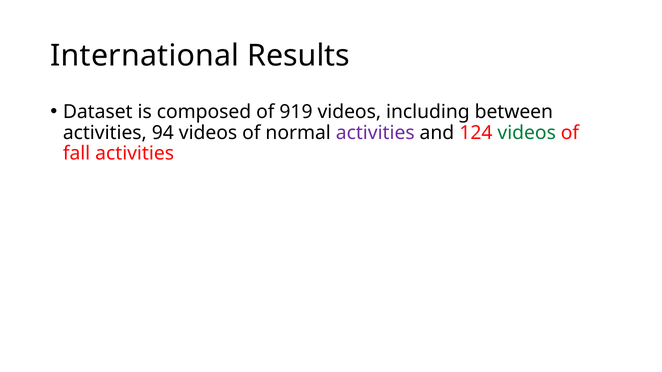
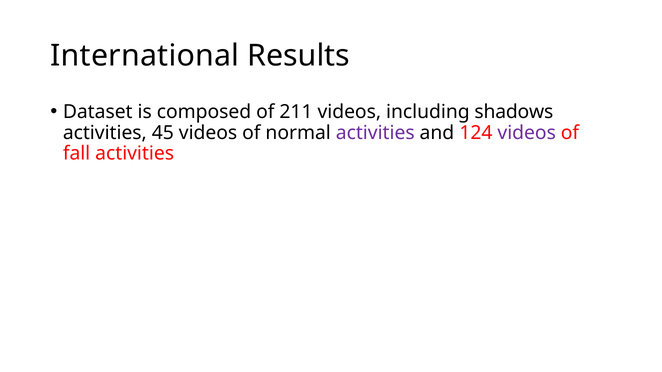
919: 919 -> 211 (296, 112)
between: between -> shadows (514, 112)
94: 94 -> 45 (163, 133)
videos colour: green -> purple (527, 133)
